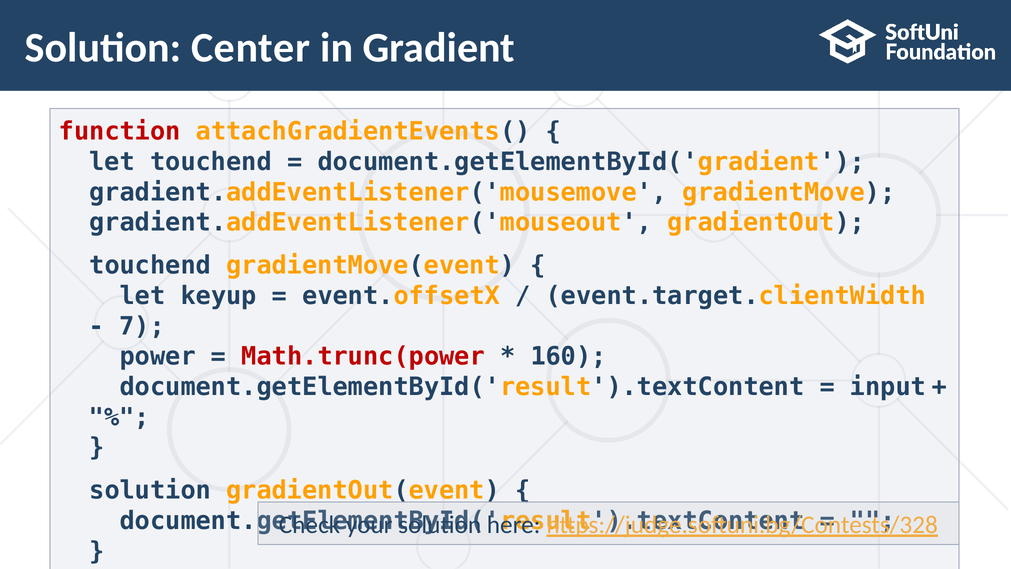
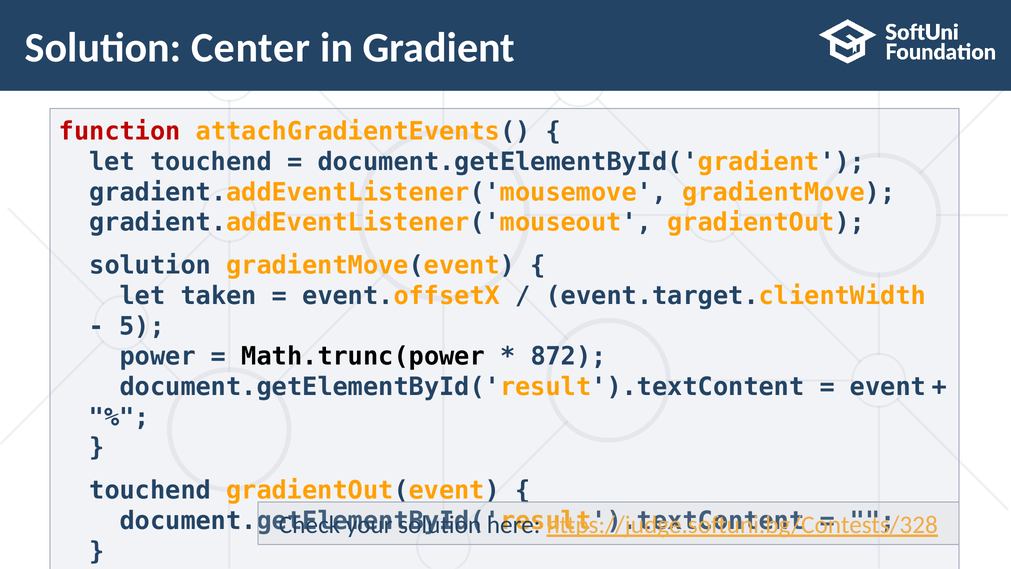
touchend: touchend -> solution (150, 265)
keyup: keyup -> taken (219, 296)
7: 7 -> 5 (142, 326)
Math.trunc(power colour: red -> black (363, 356)
160: 160 -> 872 (569, 356)
input: input -> event (888, 387)
solution: solution -> touchend (150, 490)
